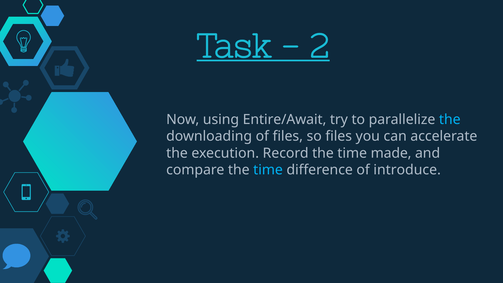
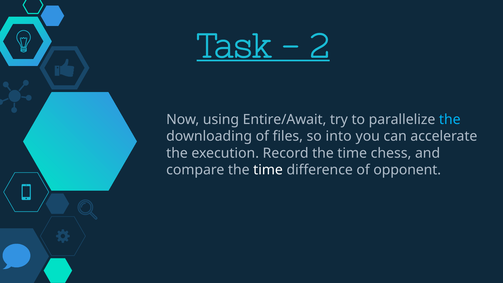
so files: files -> into (339, 136)
made: made -> chess (391, 153)
time colour: light blue -> white (268, 170)
introduce: introduce -> opponent (407, 170)
